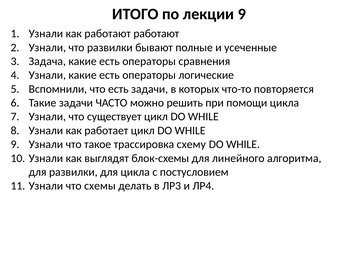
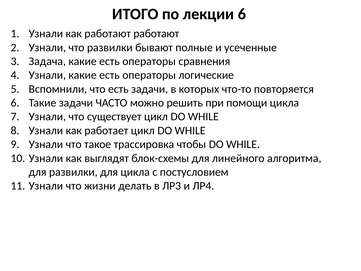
лекции 9: 9 -> 6 (242, 14)
схему: схему -> чтобы (191, 144)
схемы: схемы -> жизни (100, 186)
